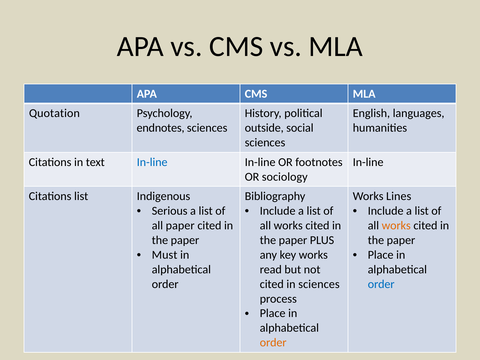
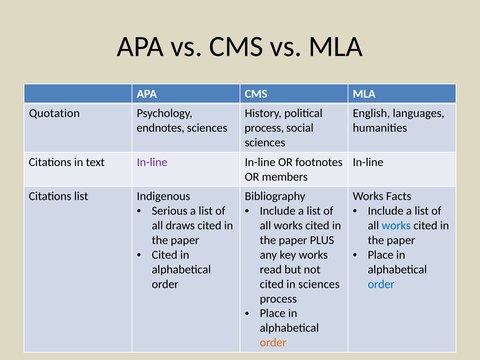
outside: outside -> process (264, 128)
In-line colour: blue -> purple (152, 162)
sociology: sociology -> members (285, 177)
Lines: Lines -> Facts (399, 196)
all paper: paper -> draws (180, 225)
works colour: orange -> blue (396, 225)
Must: Must -> Cited (165, 255)
